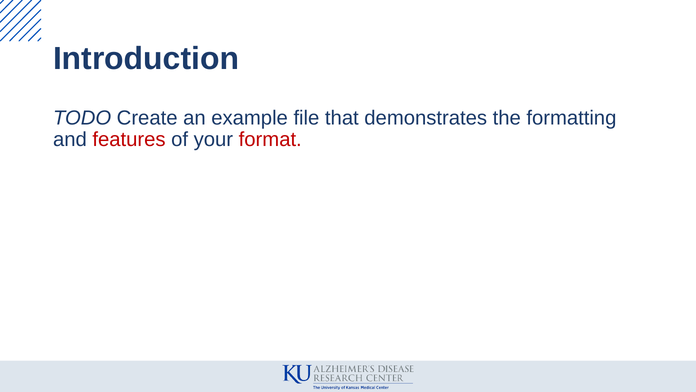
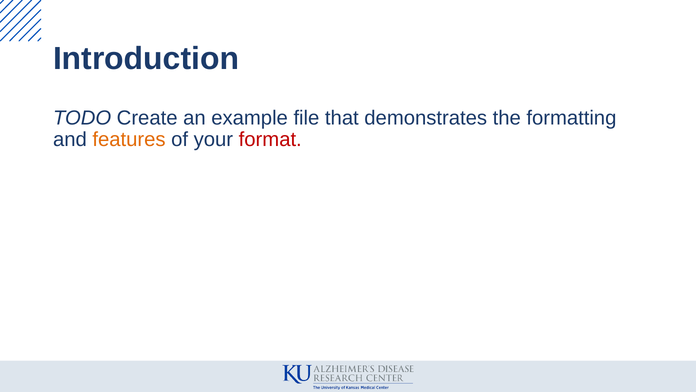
features colour: red -> orange (129, 140)
